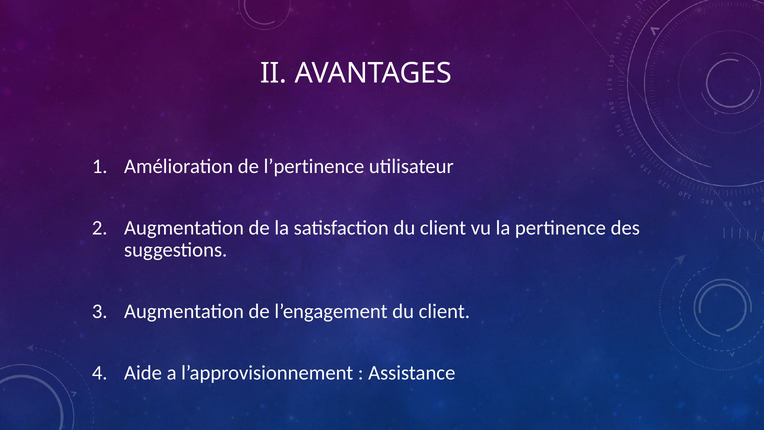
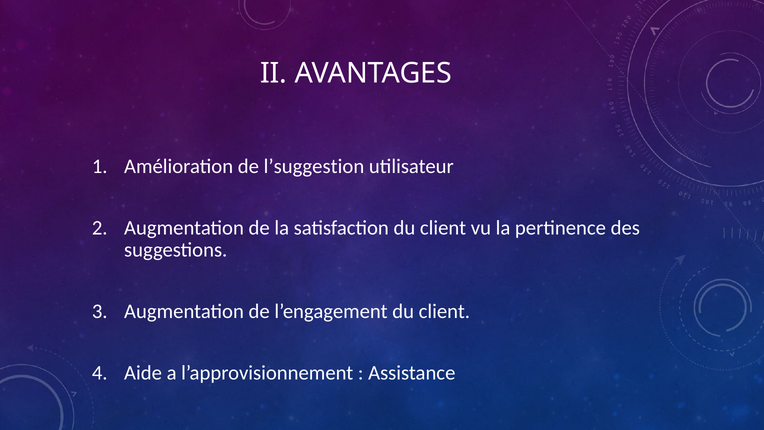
l’pertinence: l’pertinence -> l’suggestion (314, 166)
